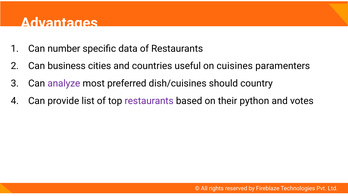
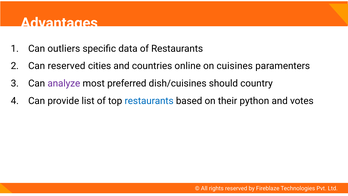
number: number -> outliers (64, 49)
Can business: business -> reserved (67, 66)
useful: useful -> online (188, 66)
restaurants colour: purple -> blue (149, 101)
